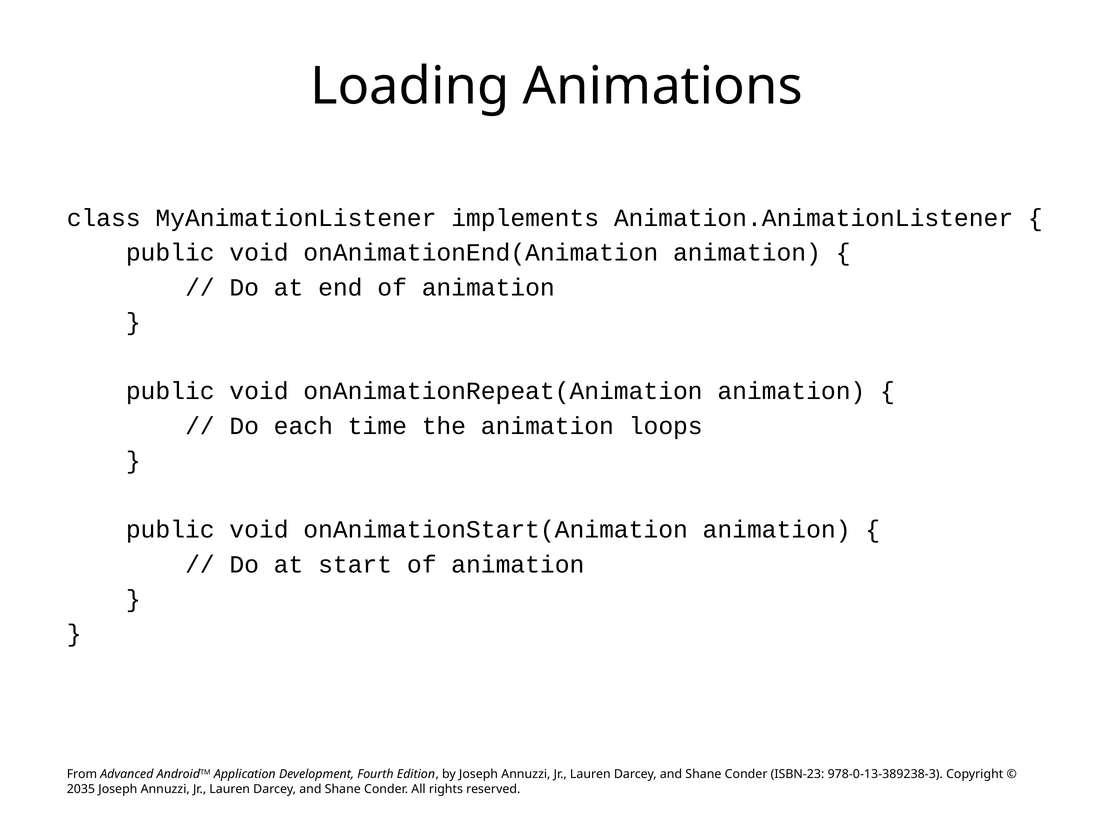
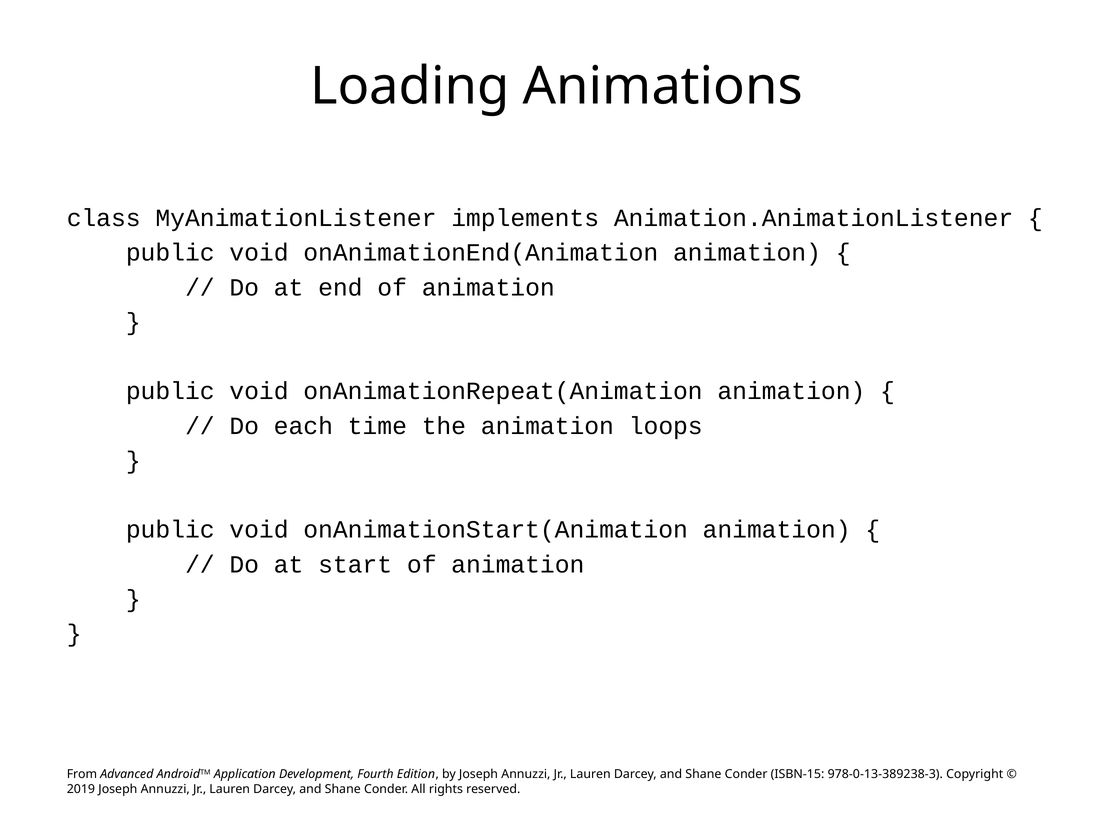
ISBN-23: ISBN-23 -> ISBN-15 (798, 774)
2035: 2035 -> 2019 (81, 789)
